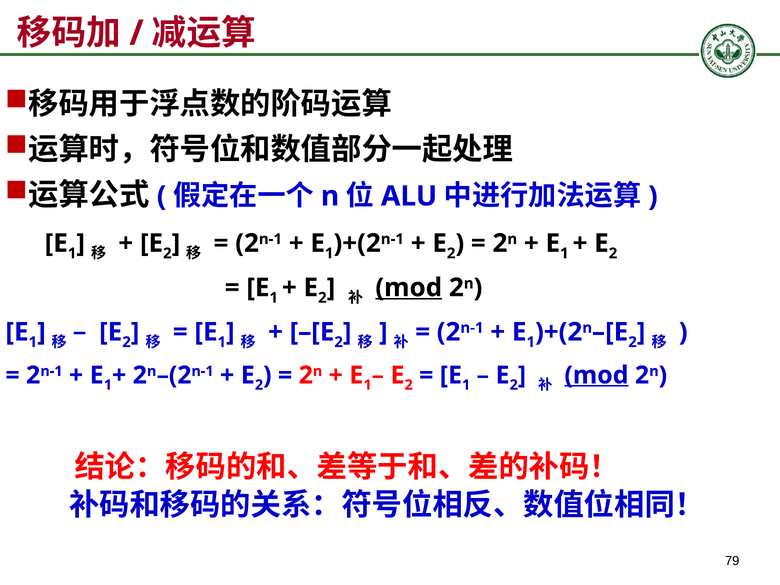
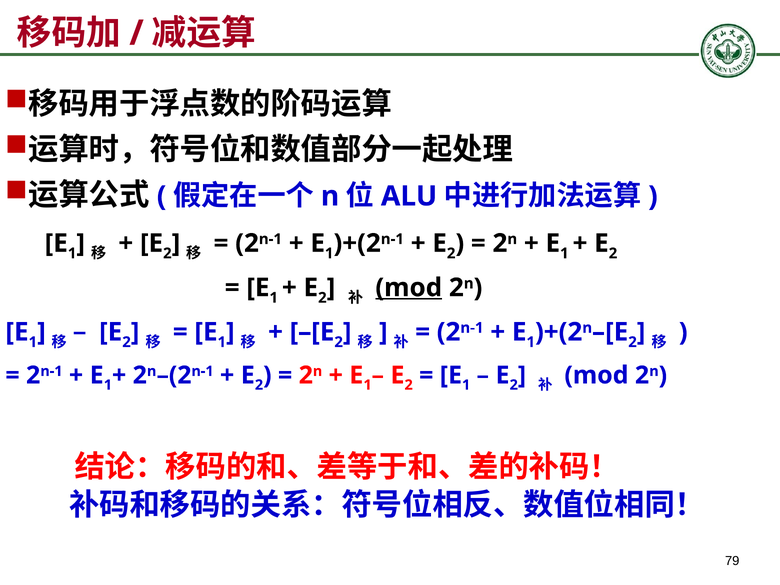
mod underline: present -> none (596, 375)
